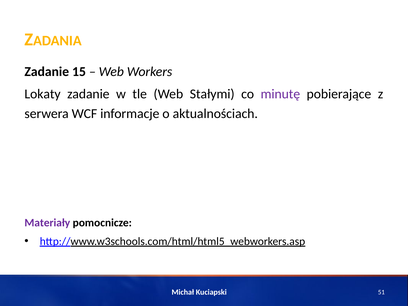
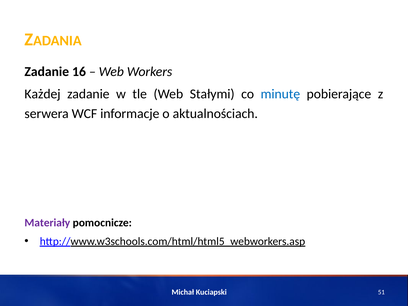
15: 15 -> 16 (79, 72)
Lokaty: Lokaty -> Każdej (43, 94)
minutę colour: purple -> blue (280, 94)
